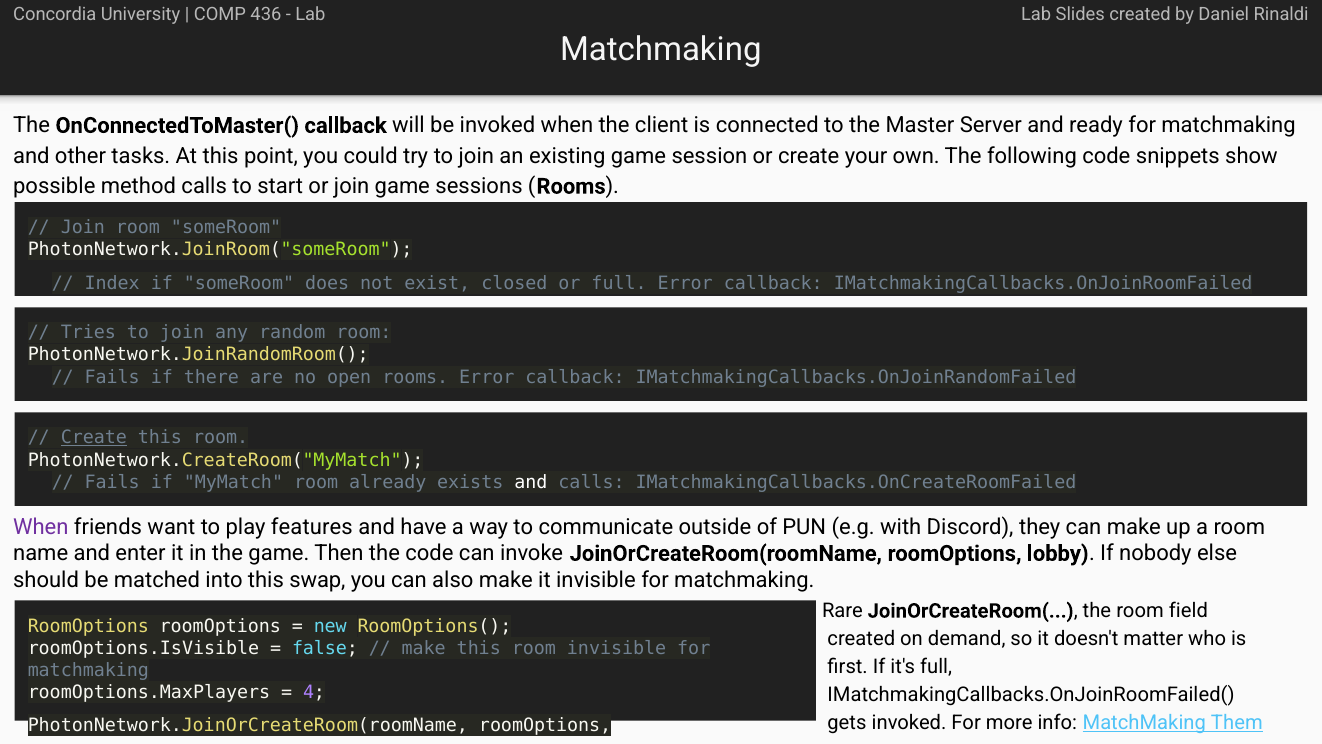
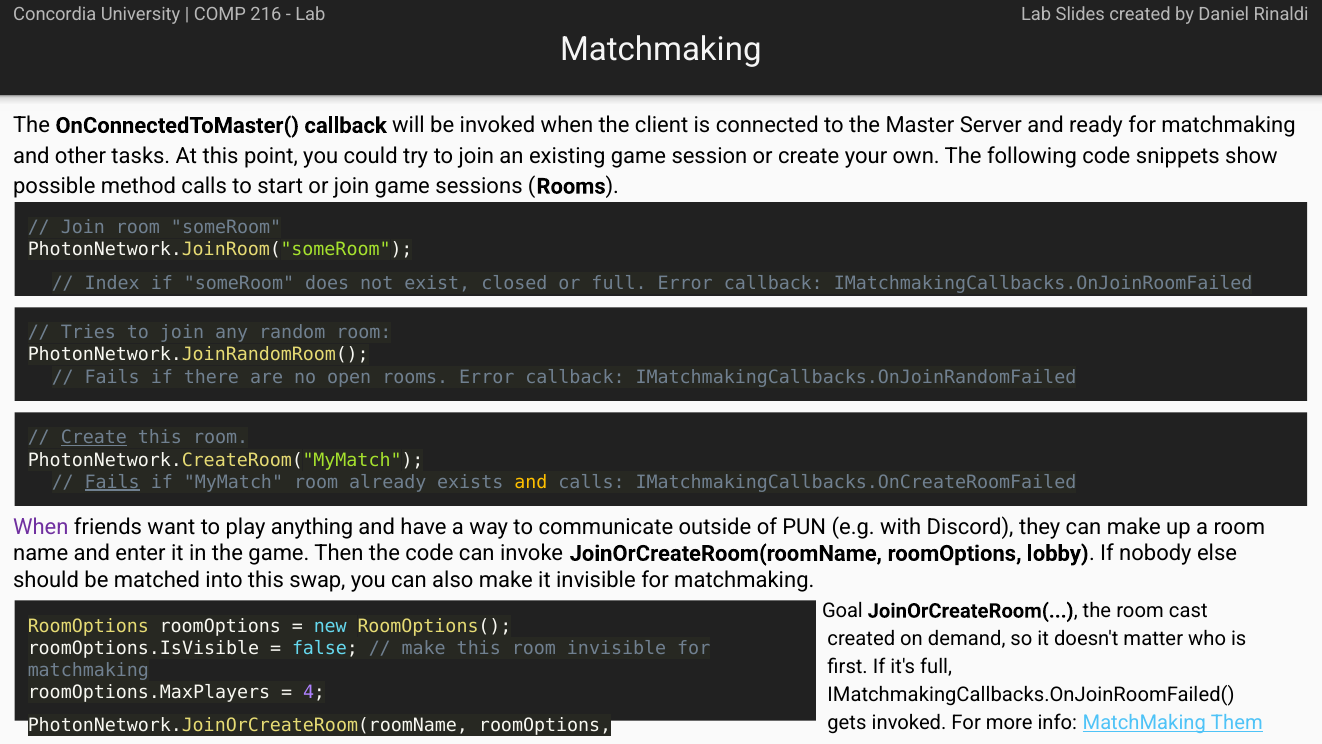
436: 436 -> 216 (266, 15)
Fails underline: none -> present (112, 482)
and colour: white -> yellow (531, 482)
features: features -> anything (312, 527)
Rare: Rare -> Goal (842, 611)
field: field -> cast (1188, 611)
